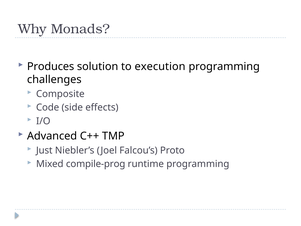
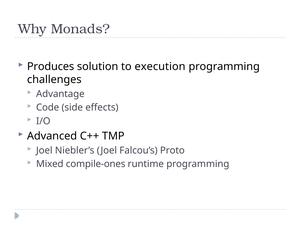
Composite: Composite -> Advantage (60, 94)
Just: Just -> Joel (44, 150)
compile-prog: compile-prog -> compile-ones (96, 164)
